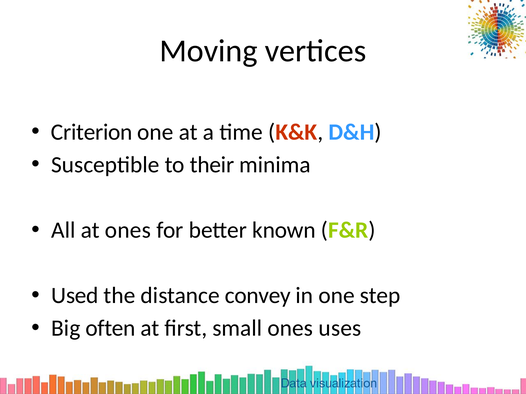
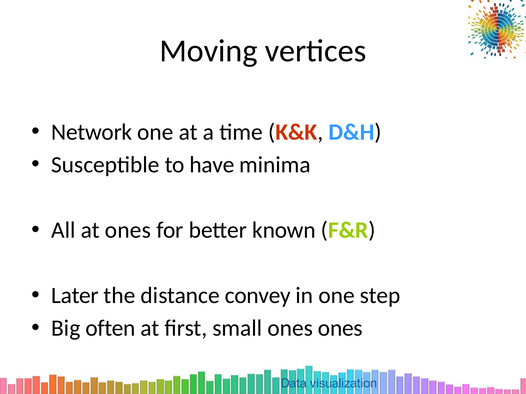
Criterion: Criterion -> Network (92, 132)
their: their -> have (212, 165)
Used: Used -> Later (75, 296)
ones uses: uses -> ones (340, 329)
